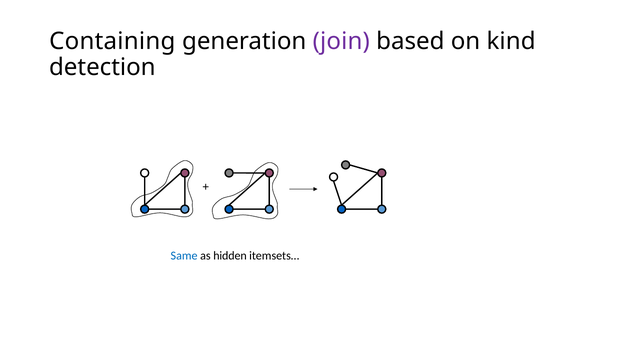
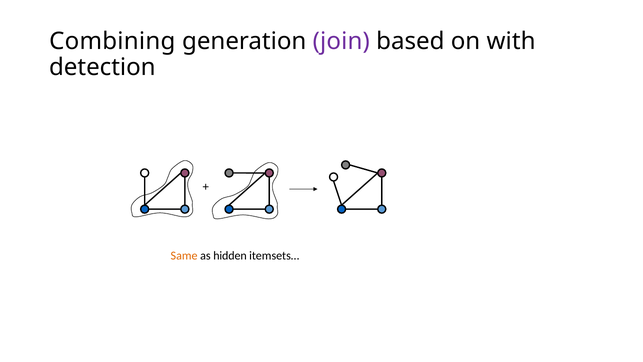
Containing: Containing -> Combining (112, 41)
kind: kind -> with (511, 41)
Same colour: blue -> orange (184, 256)
